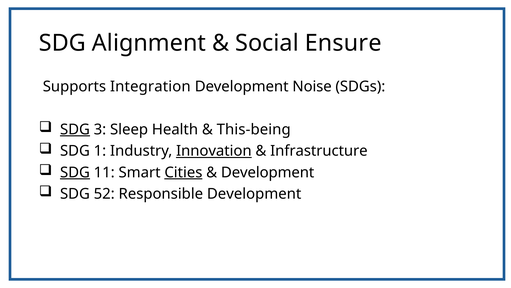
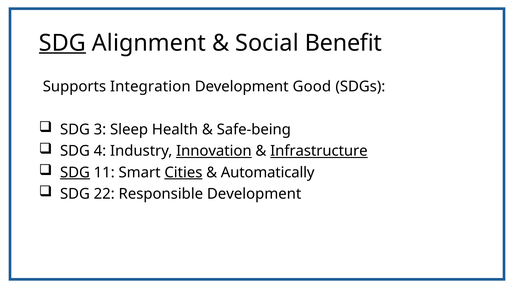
SDG underline: none -> present (62, 43)
Ensure: Ensure -> Benefit (343, 43)
Noise: Noise -> Good (312, 86)
SDG underline: present -> none (75, 129)
This-being: This-being -> Safe-being (254, 129)
1: 1 -> 4 (100, 151)
Infrastructure underline: none -> present (319, 151)
Development: Development -> Automatically (268, 172)
52: 52 -> 22 (104, 194)
